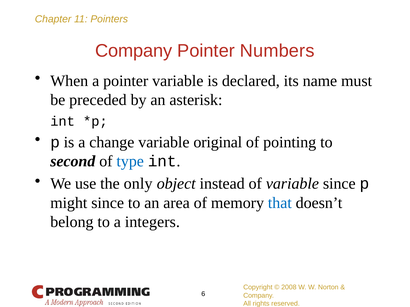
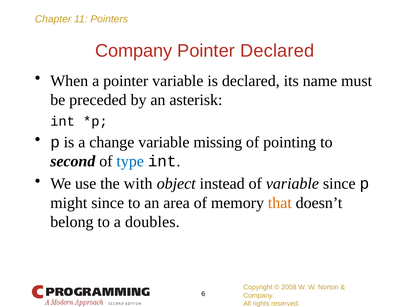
Pointer Numbers: Numbers -> Declared (277, 51)
original: original -> missing (218, 143)
only: only -> with (138, 184)
that colour: blue -> orange (280, 203)
integers: integers -> doubles (152, 222)
